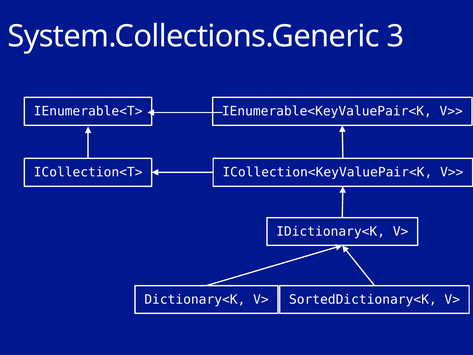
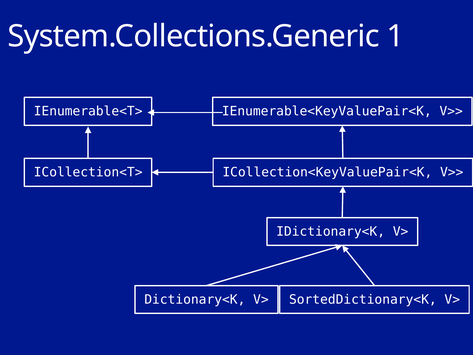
3: 3 -> 1 (395, 36)
